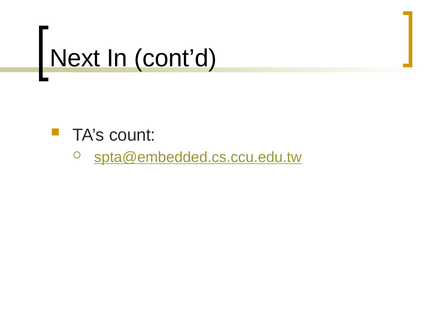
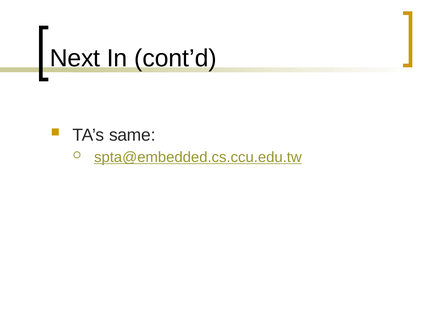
count: count -> same (132, 135)
